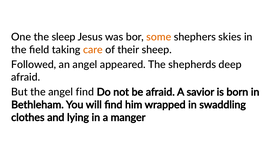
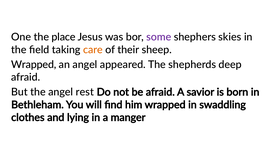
sleep: sleep -> place (64, 37)
some colour: orange -> purple (159, 37)
Followed: Followed -> Wrapped (34, 65)
angel find: find -> rest (85, 92)
